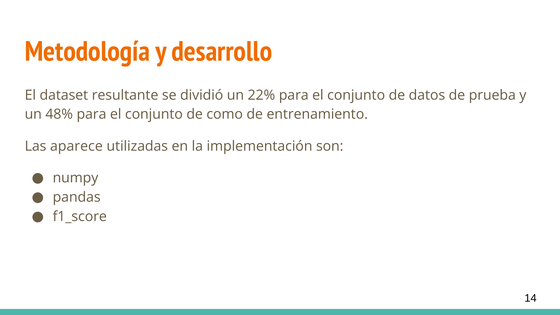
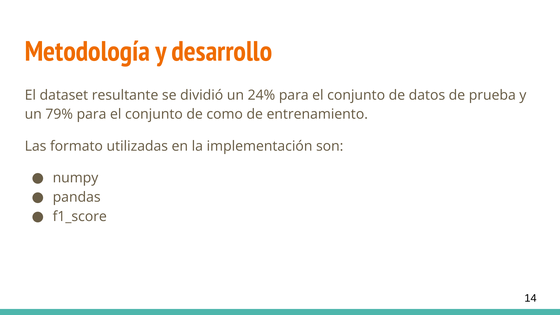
22%: 22% -> 24% (261, 95)
48%: 48% -> 79% (59, 114)
aparece: aparece -> formato (76, 146)
